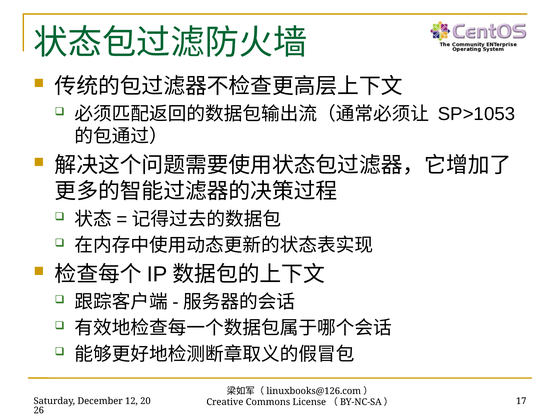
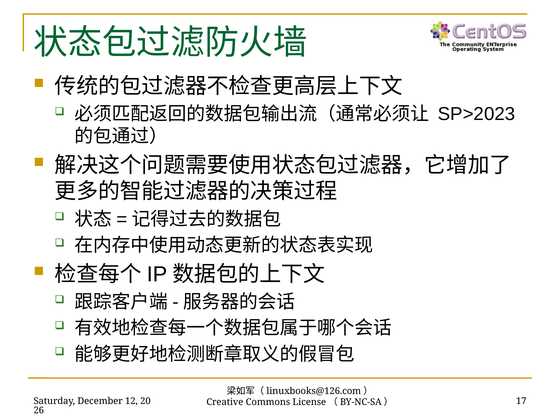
SP>1053: SP>1053 -> SP>2023 (477, 114)
